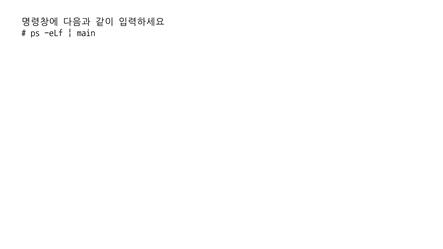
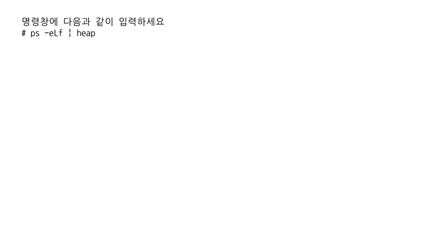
main: main -> heap (86, 33)
